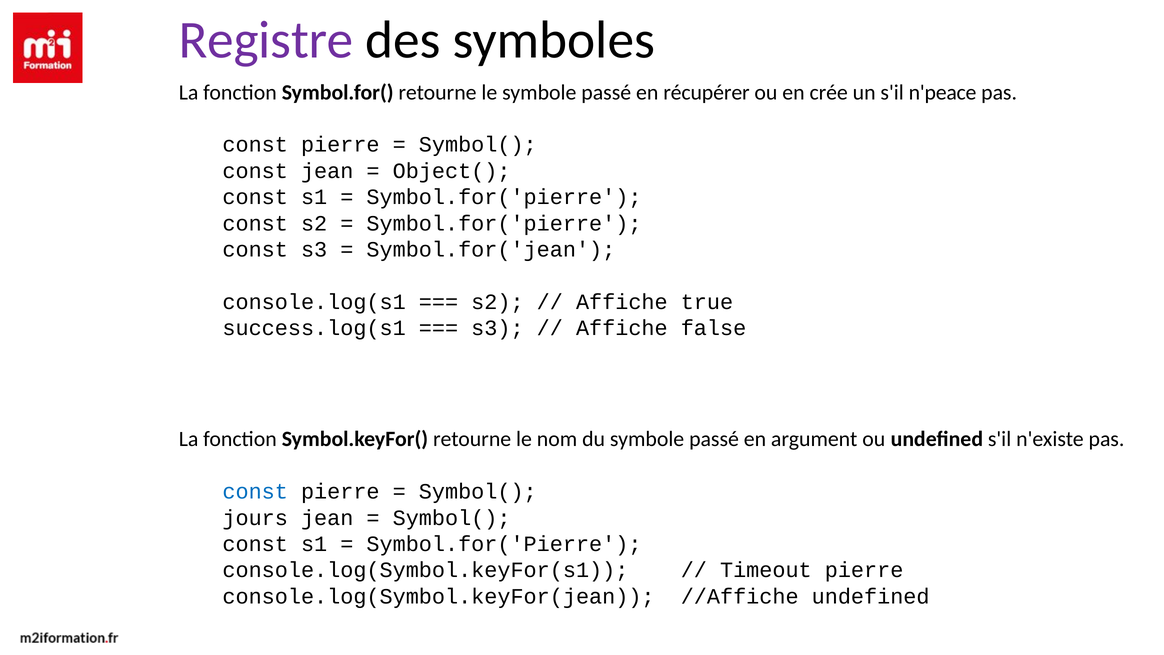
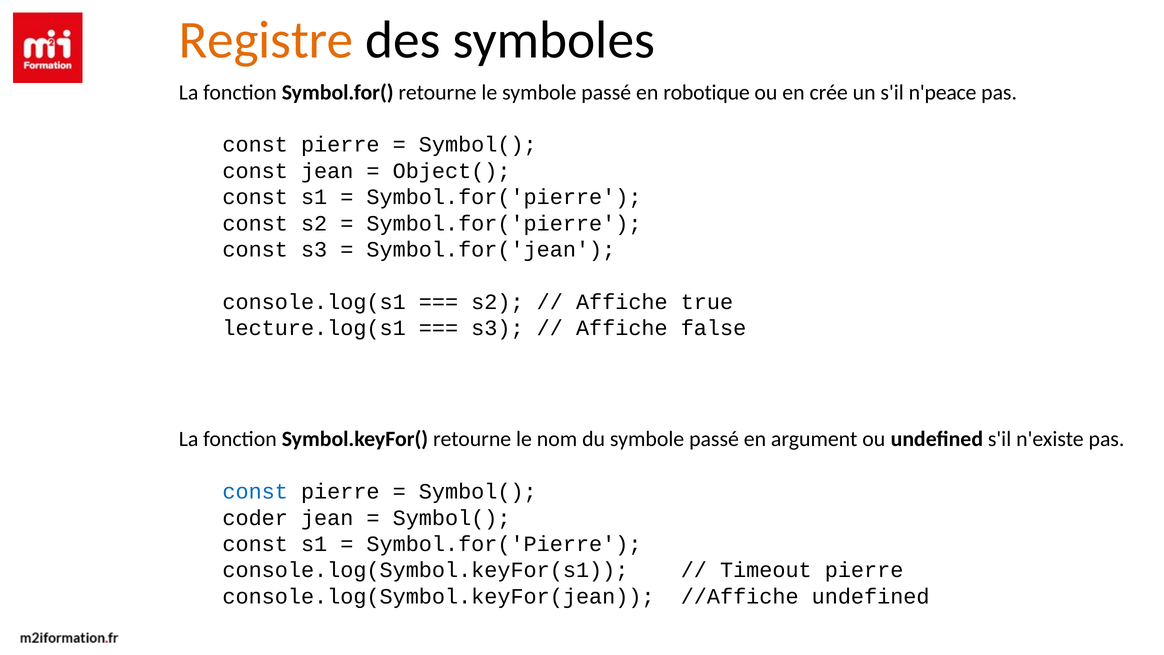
Registre colour: purple -> orange (266, 40)
récupérer: récupérer -> robotique (707, 92)
success.log(s1: success.log(s1 -> lecture.log(s1 (314, 328)
jours: jours -> coder (255, 518)
